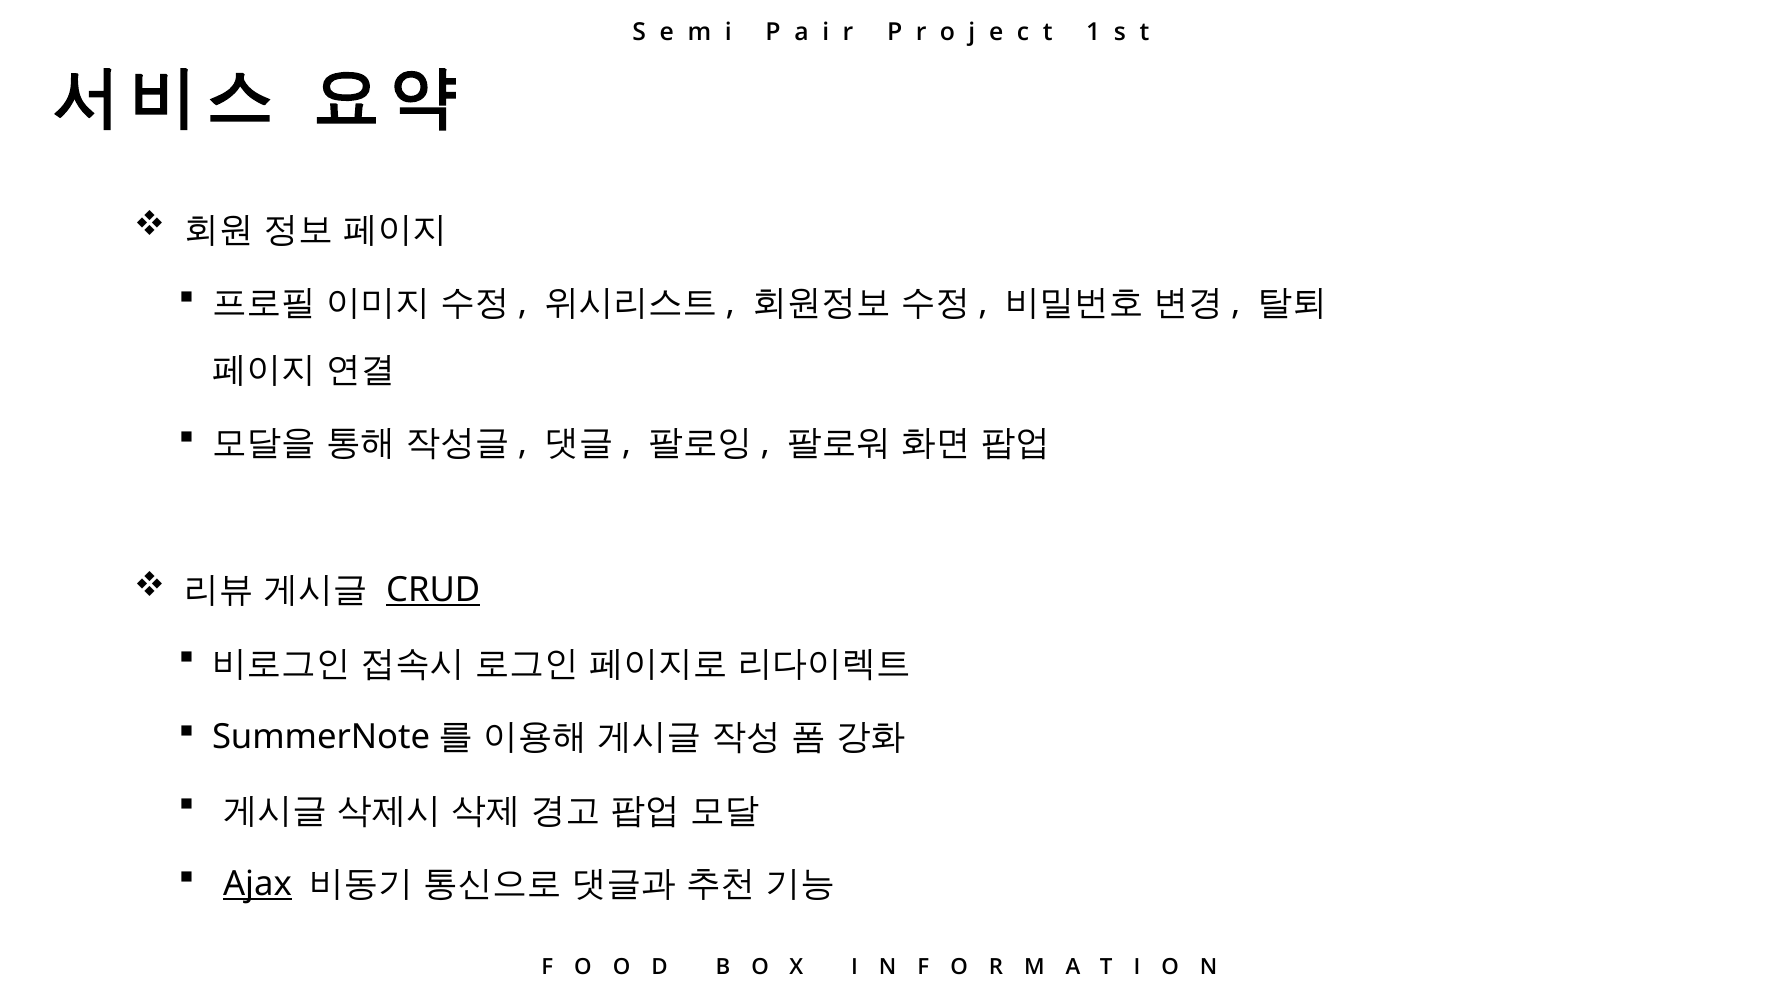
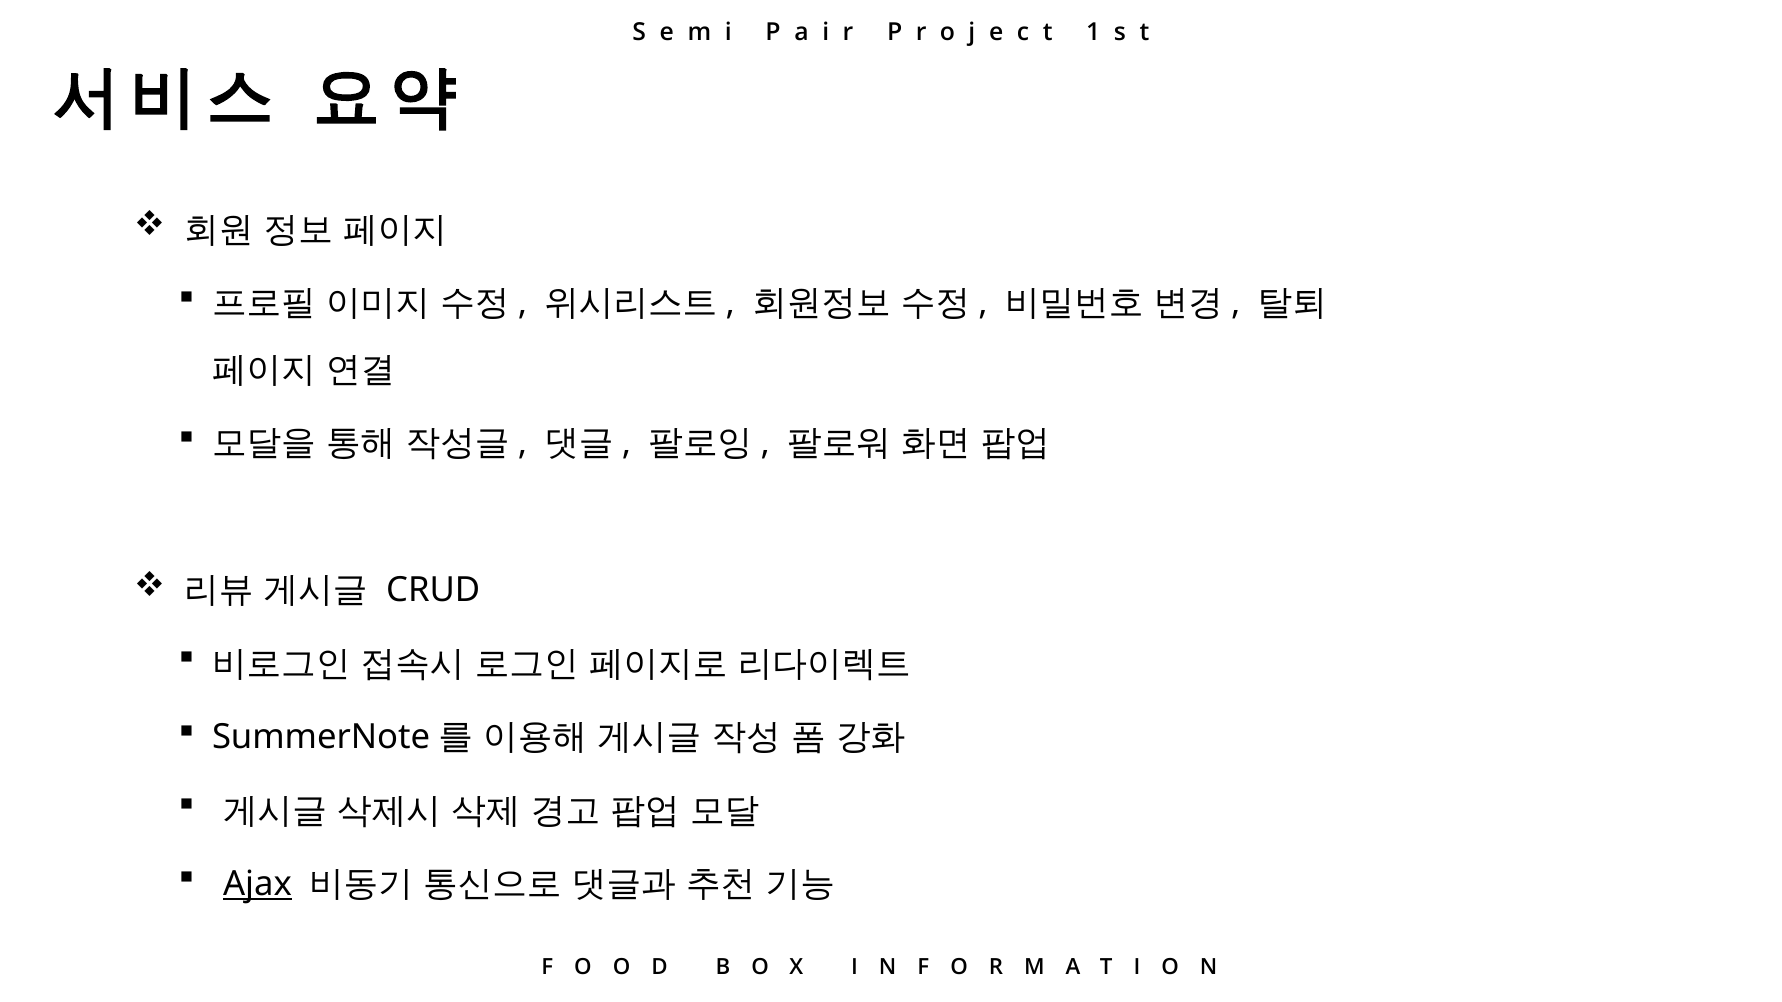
CRUD underline: present -> none (433, 591)
